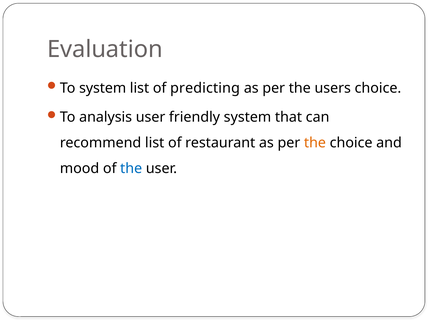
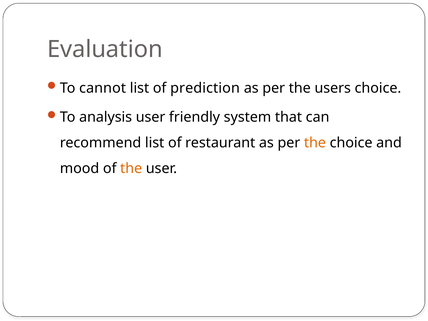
To system: system -> cannot (103, 88)
predicting: predicting -> prediction (205, 88)
the colour: blue -> orange (131, 168)
